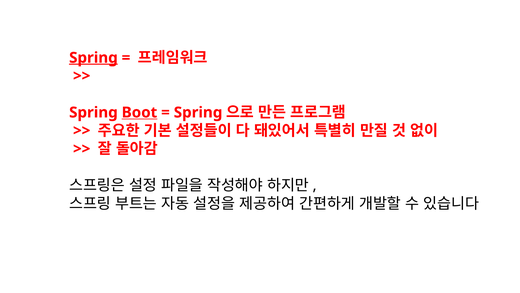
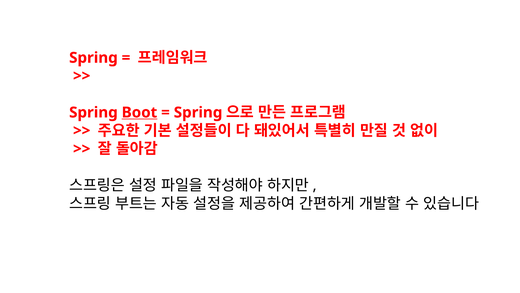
Spring underline: present -> none (93, 58)
